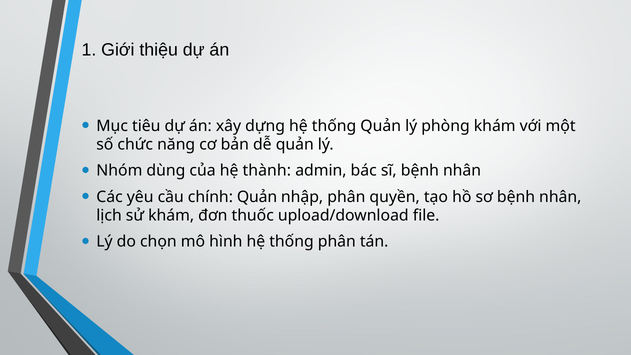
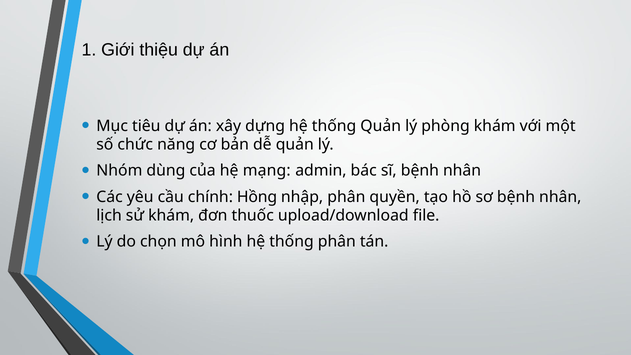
thành: thành -> mạng (267, 171)
chính Quản: Quản -> Hồng (257, 197)
